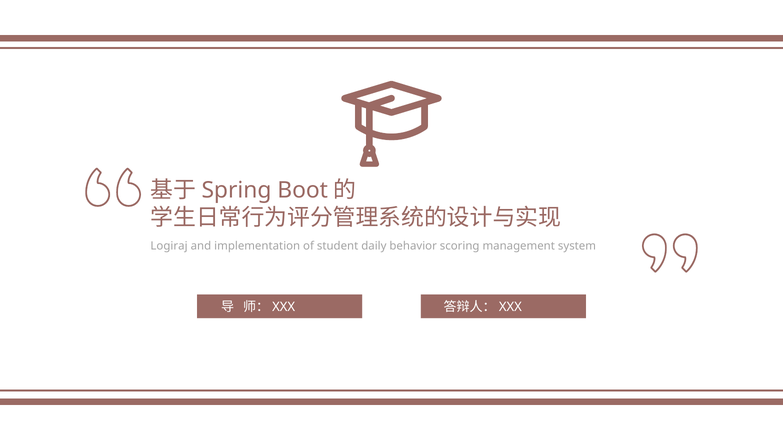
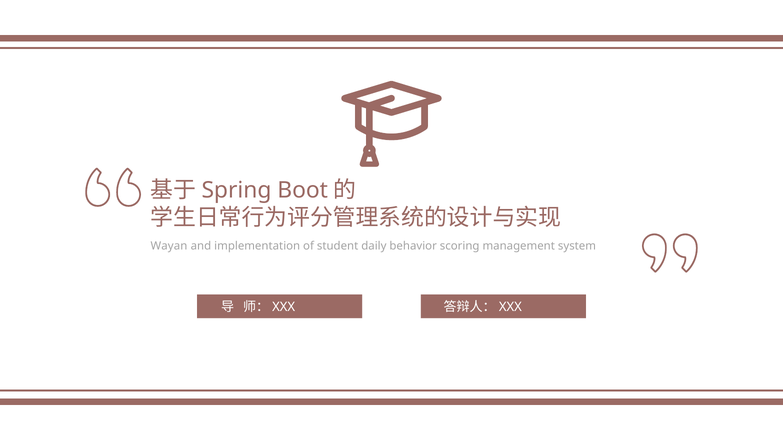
Logiraj: Logiraj -> Wayan (169, 246)
